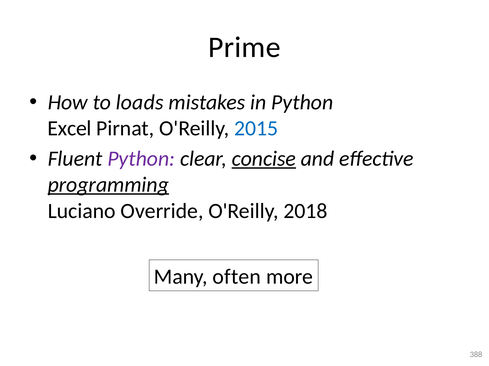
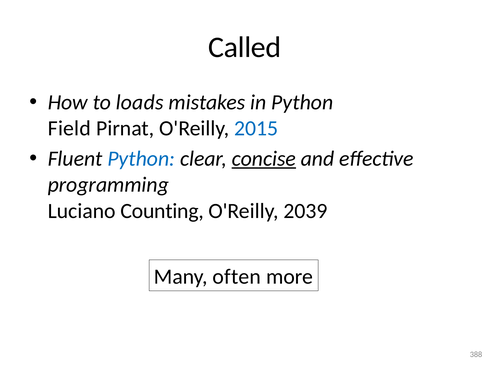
Prime: Prime -> Called (245, 47)
Excel: Excel -> Field (69, 129)
Python colour: purple -> blue (141, 159)
programming underline: present -> none (108, 185)
Override: Override -> Counting (162, 211)
2018: 2018 -> 2039 (305, 211)
